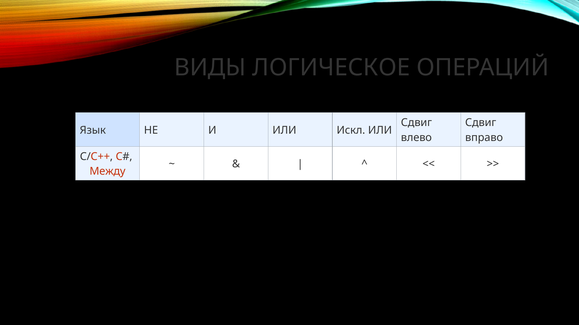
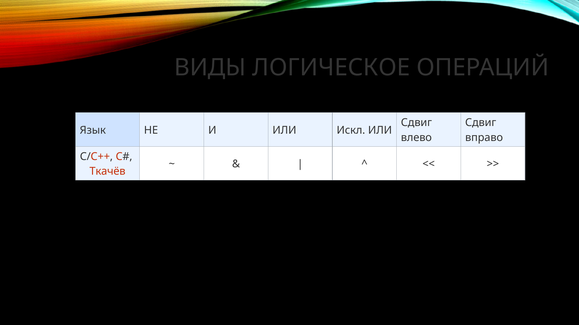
Между: Между -> Ткачёв (108, 172)
